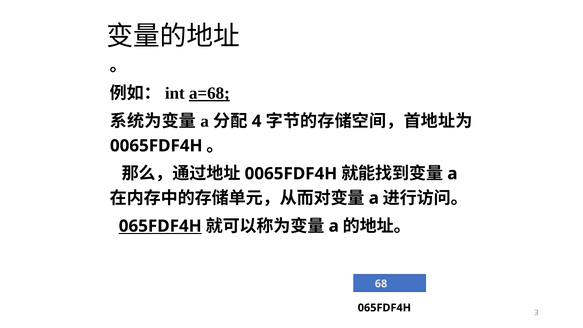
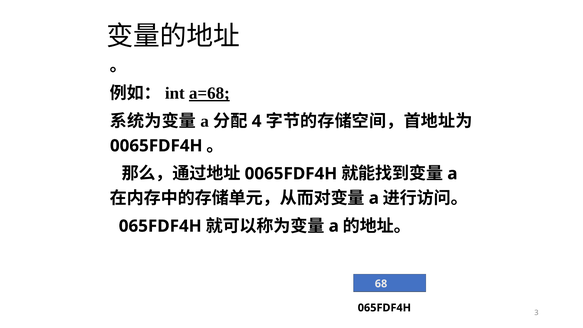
065FDF4H underline: present -> none (160, 226)
